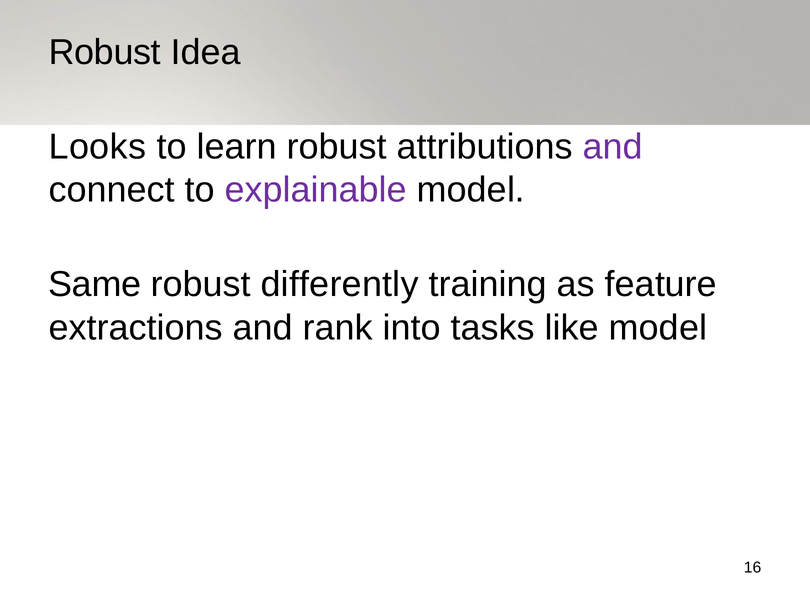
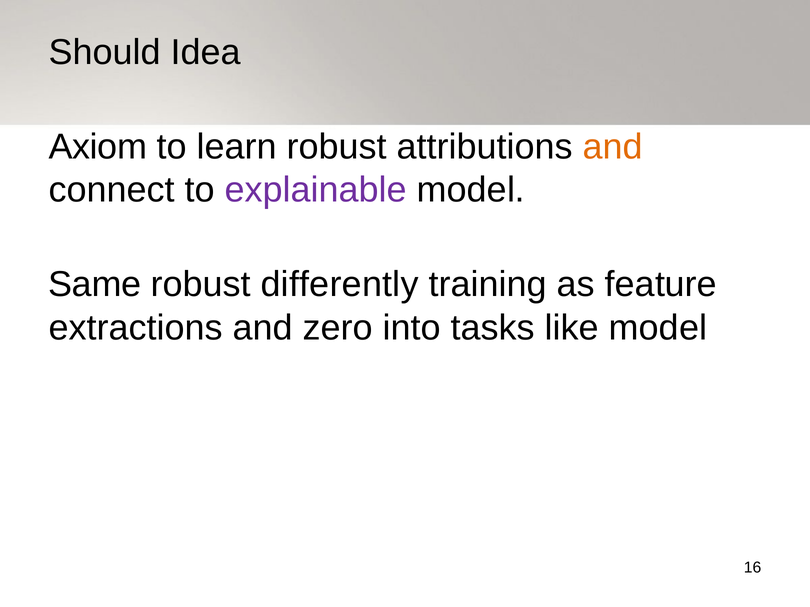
Robust: Robust -> Should (105, 53)
Looks: Looks -> Axiom (98, 147)
and colour: purple -> orange (613, 147)
rank: rank -> zero (338, 328)
